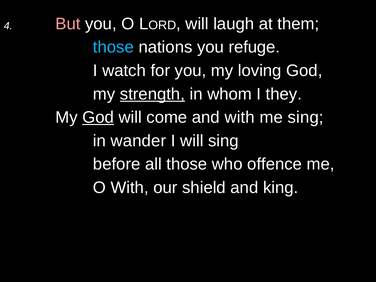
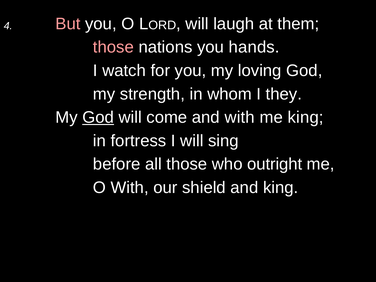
those colour: light blue -> pink (113, 47)
refuge: refuge -> hands (254, 47)
strength underline: present -> none (152, 94)
me sing: sing -> king (306, 117)
wander: wander -> fortress (138, 141)
offence: offence -> outright (275, 164)
